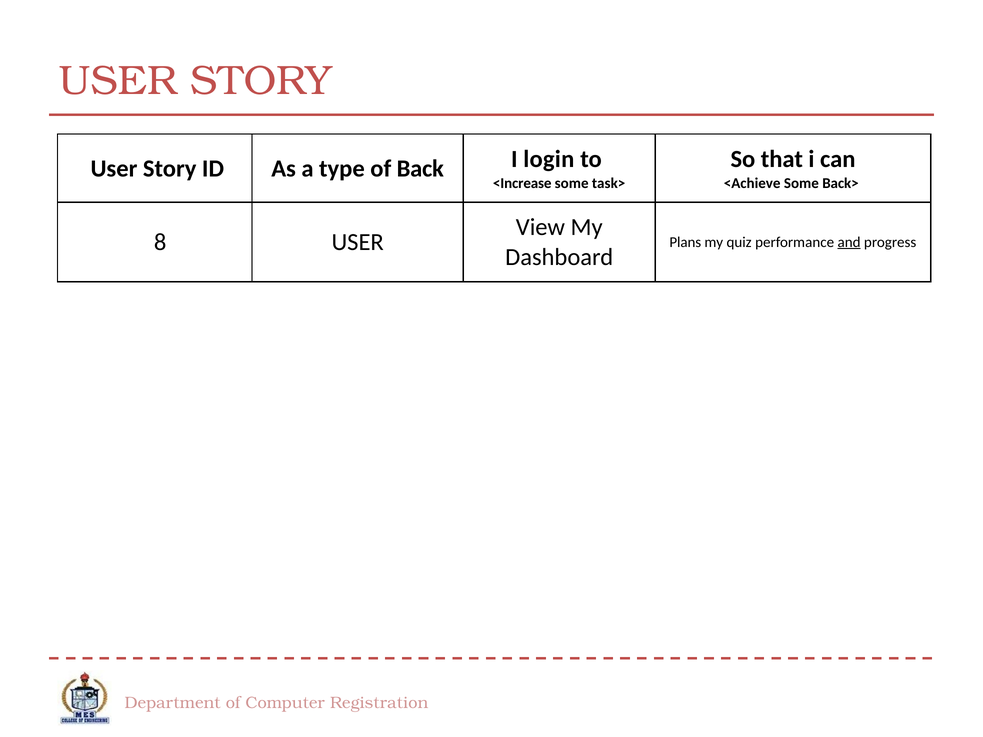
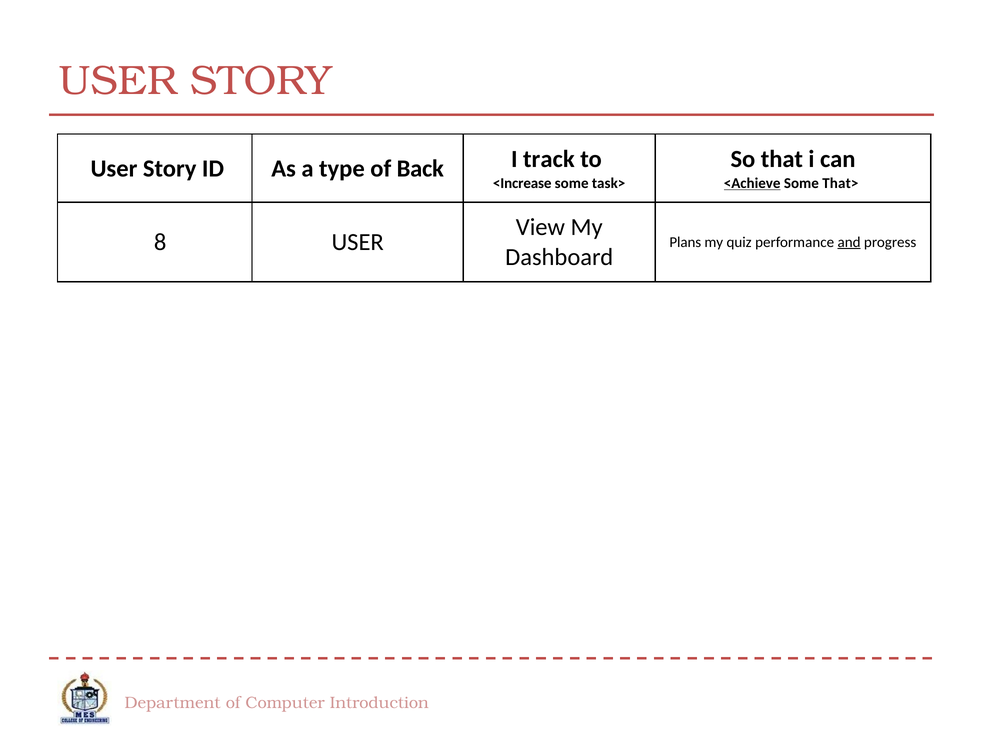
login: login -> track (549, 159)
<Achieve underline: none -> present (752, 183)
Back>: Back> -> That> (840, 183)
Registration: Registration -> Introduction (379, 703)
